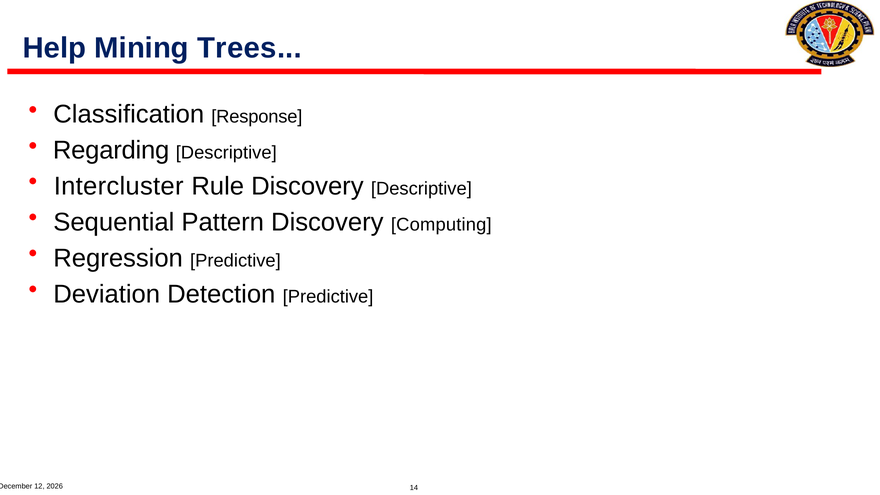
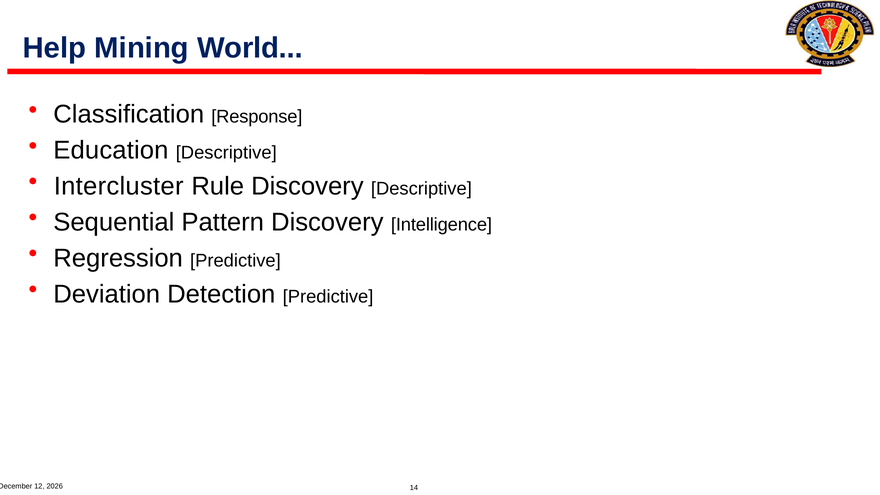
Trees: Trees -> World (250, 48)
Regarding: Regarding -> Education (111, 150)
Computing: Computing -> Intelligence (441, 225)
